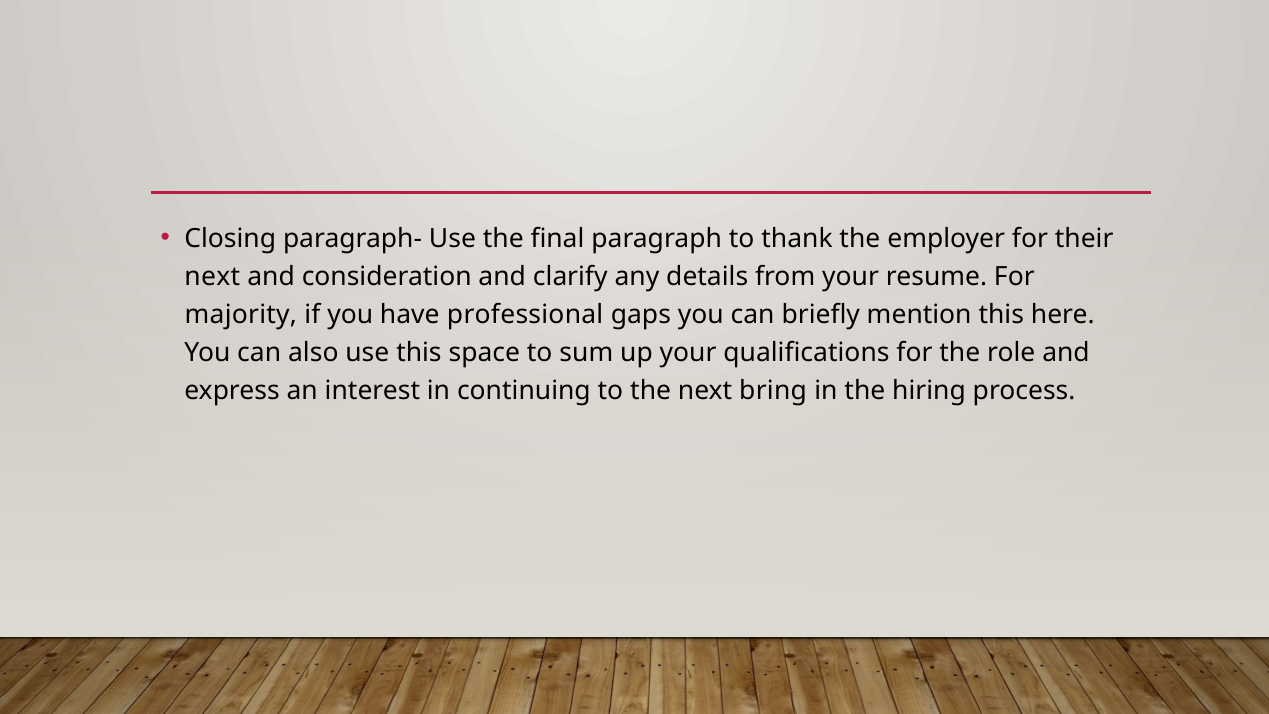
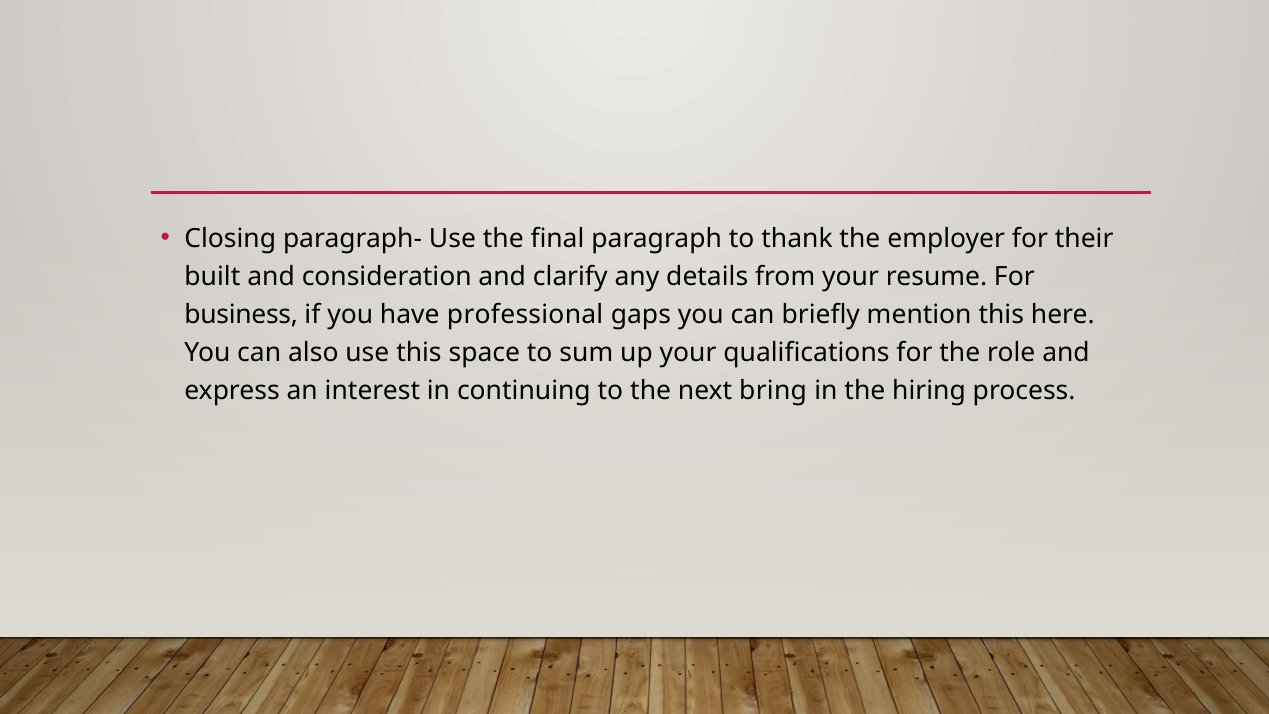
next: next -> built (212, 277)
majority: majority -> business (241, 315)
